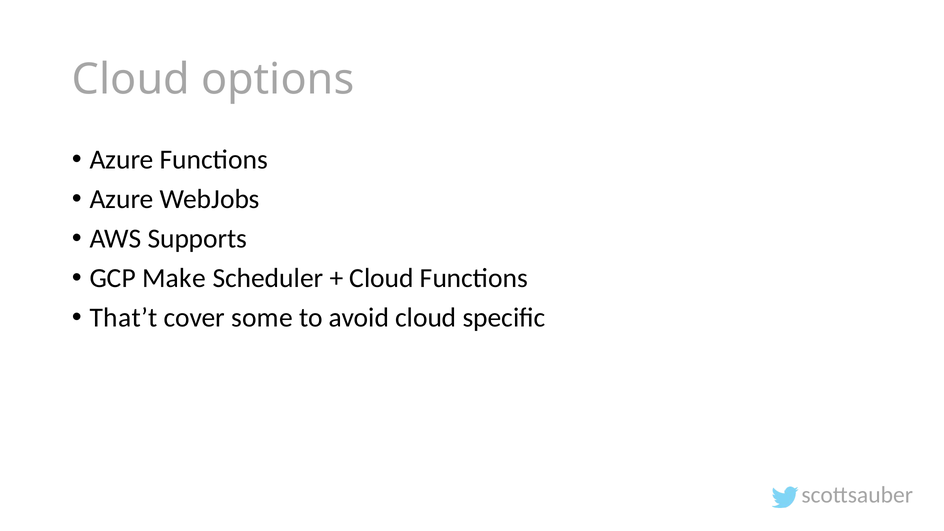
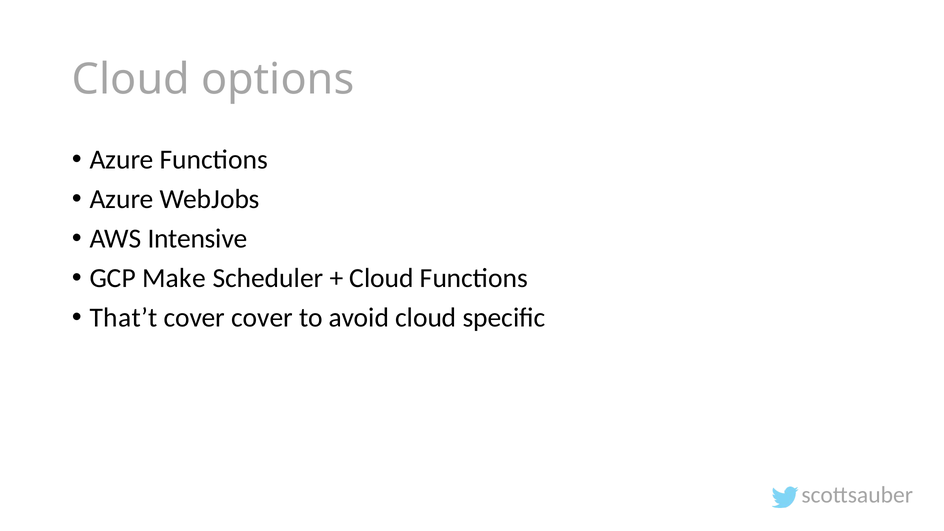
Supports: Supports -> Intensive (197, 239)
cover some: some -> cover (262, 318)
